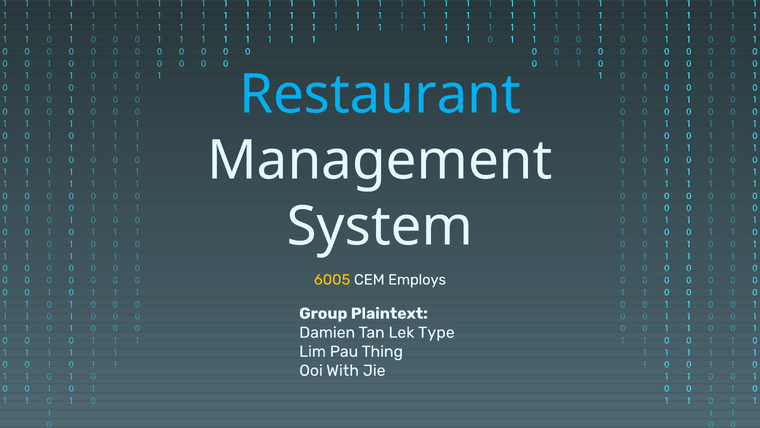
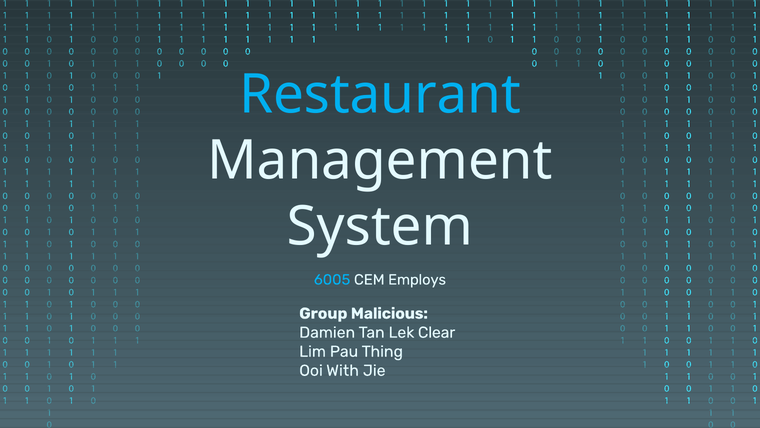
6005 colour: yellow -> light blue (332, 279)
Plaintext: Plaintext -> Malicious (389, 313)
Type: Type -> Clear (437, 332)
